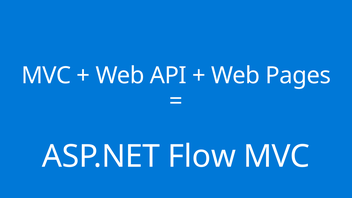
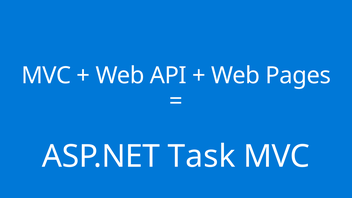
Flow: Flow -> Task (202, 157)
